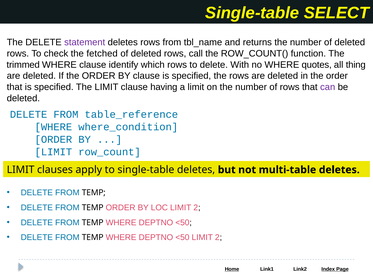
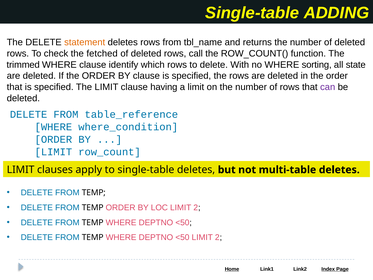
SELECT: SELECT -> ADDING (336, 13)
statement colour: purple -> orange (85, 42)
quotes: quotes -> sorting (317, 65)
thing: thing -> state (356, 65)
